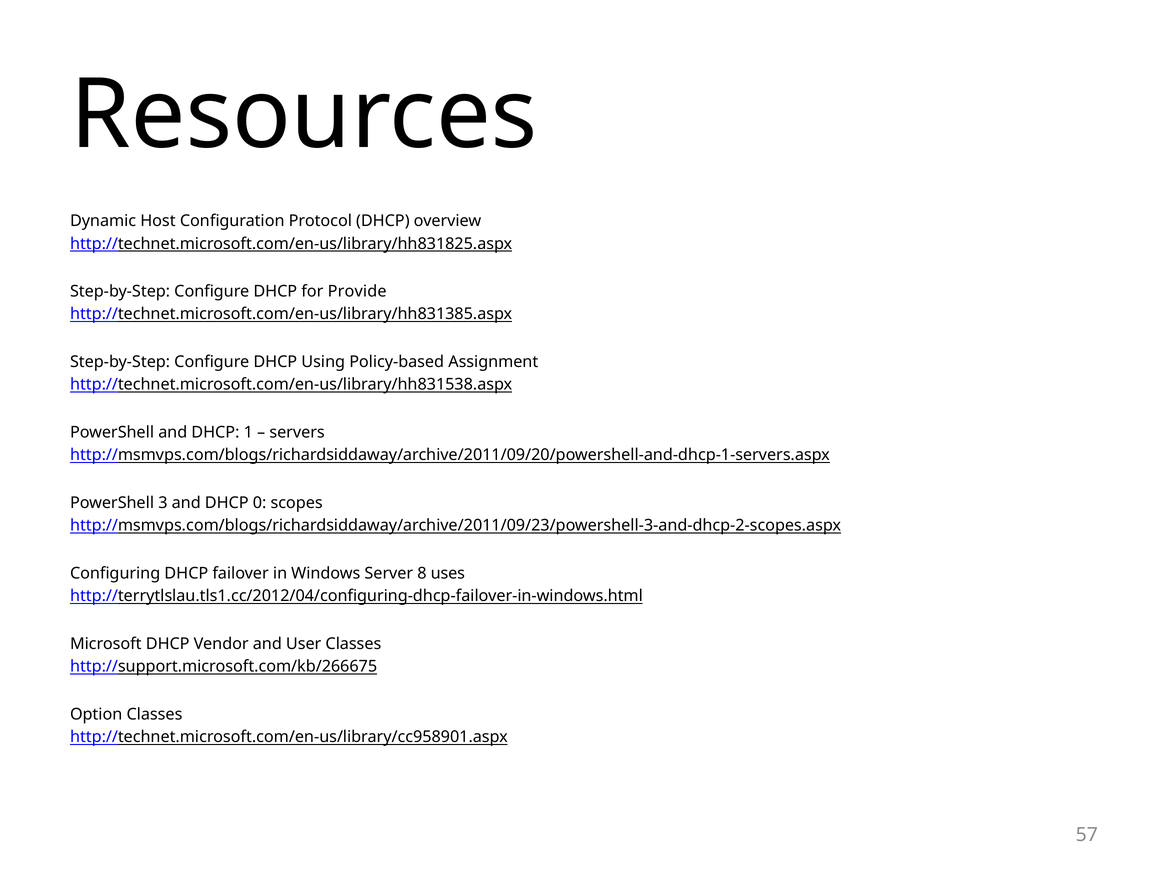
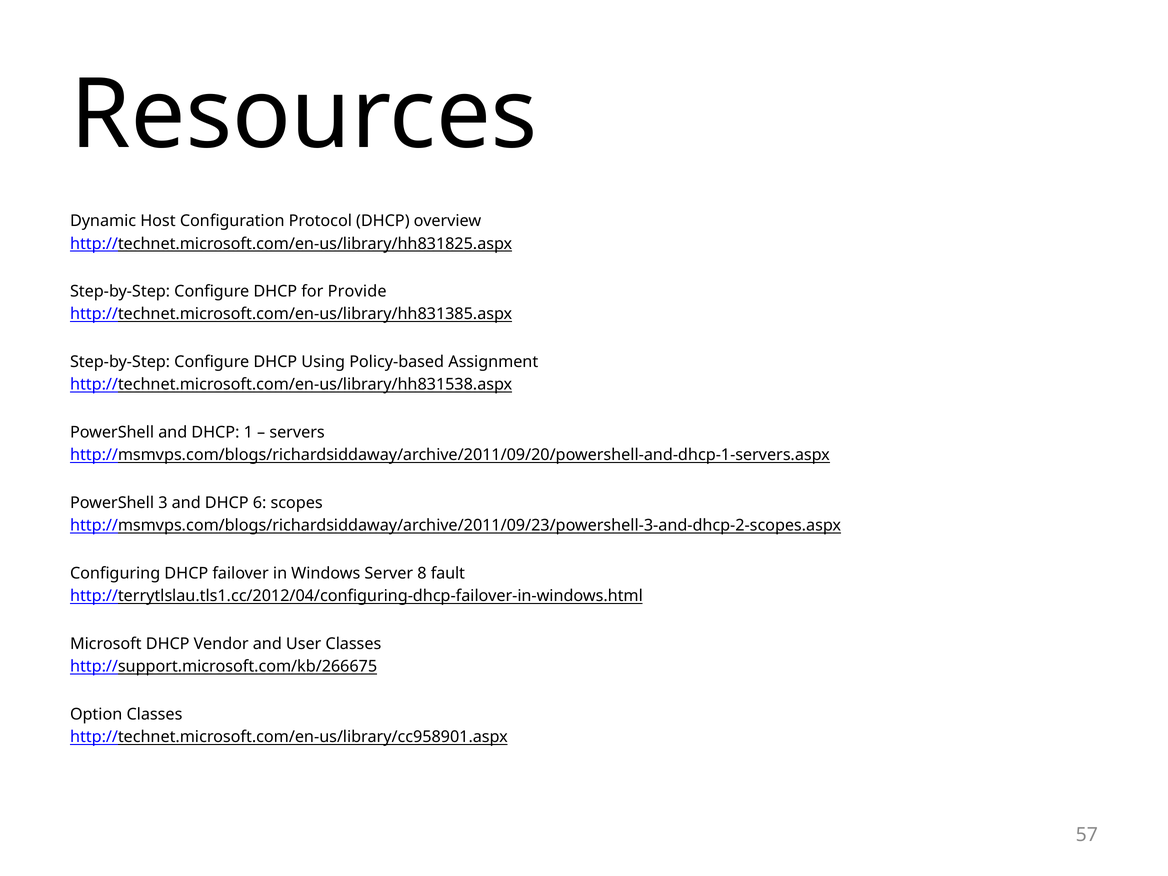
0: 0 -> 6 (260, 503)
uses: uses -> fault (448, 573)
